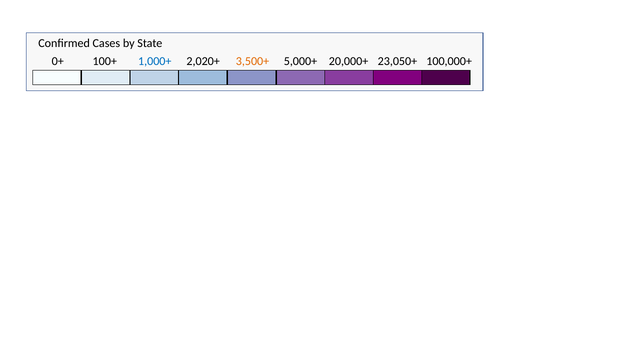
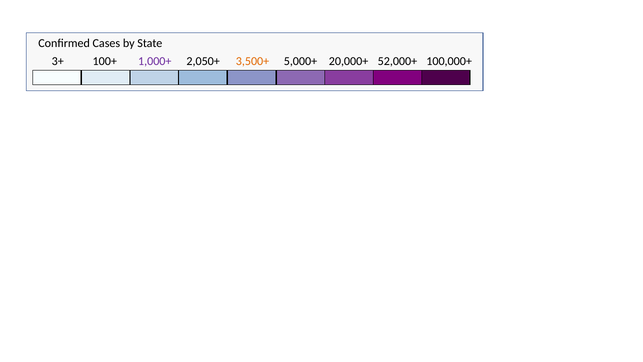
0+: 0+ -> 3+ (58, 61)
1,000+ colour: blue -> purple (155, 61)
2,020+: 2,020+ -> 2,050+ (203, 61)
23,050+: 23,050+ -> 52,000+ (397, 61)
